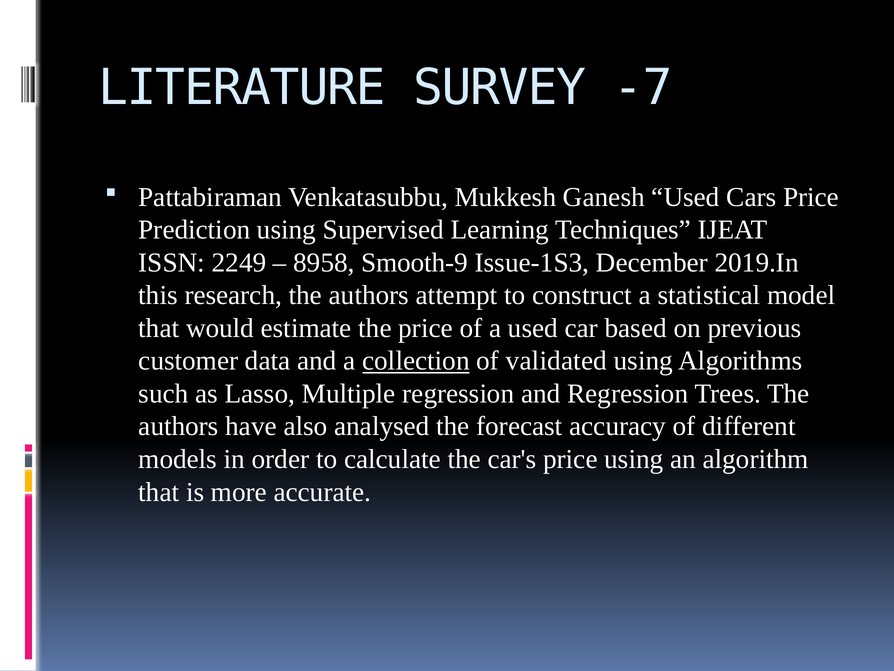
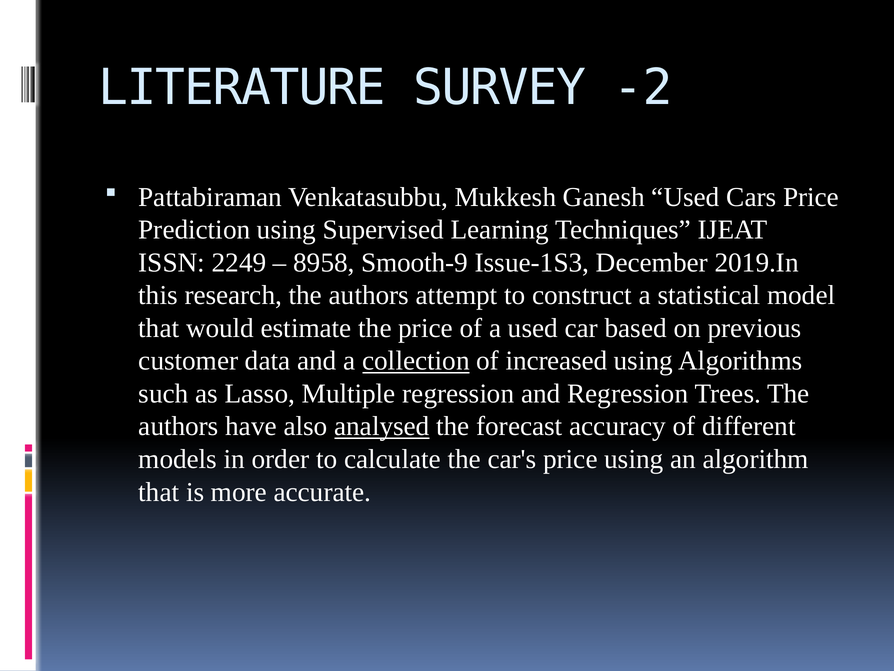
-7: -7 -> -2 (643, 88)
validated: validated -> increased (557, 361)
analysed underline: none -> present (382, 426)
